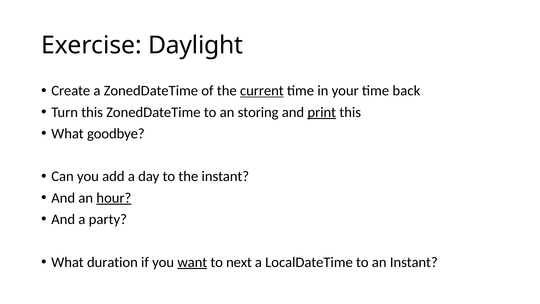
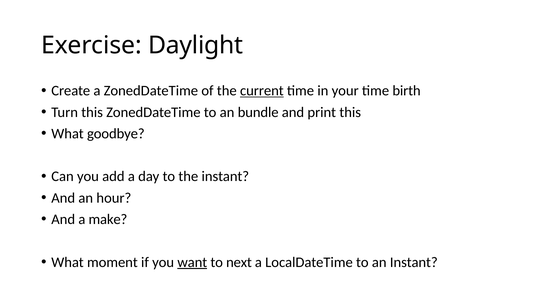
back: back -> birth (407, 91)
storing: storing -> bundle (258, 112)
print underline: present -> none (322, 112)
hour underline: present -> none (114, 198)
party: party -> make (108, 219)
duration: duration -> moment (112, 262)
